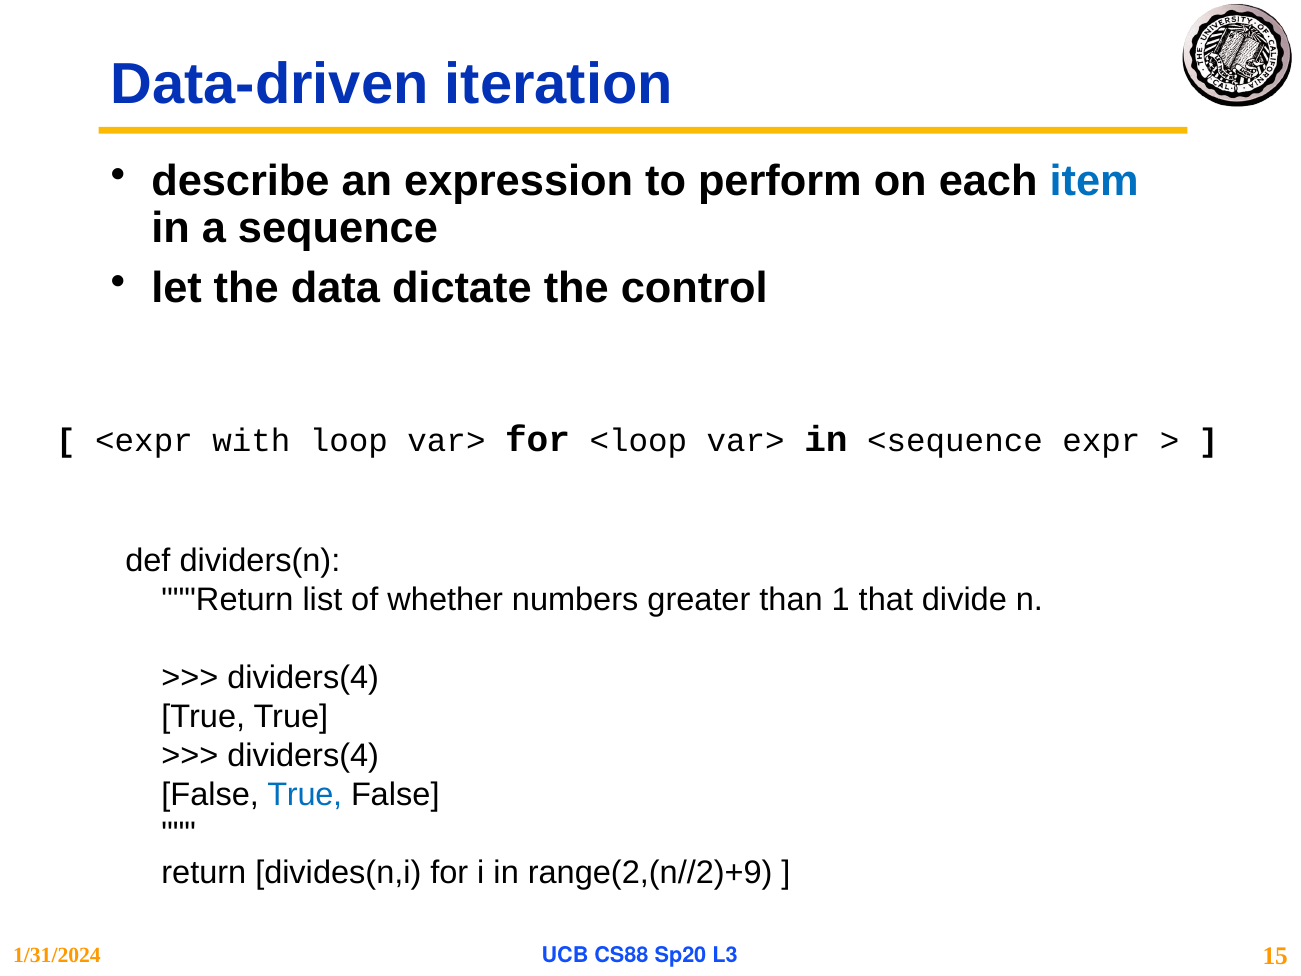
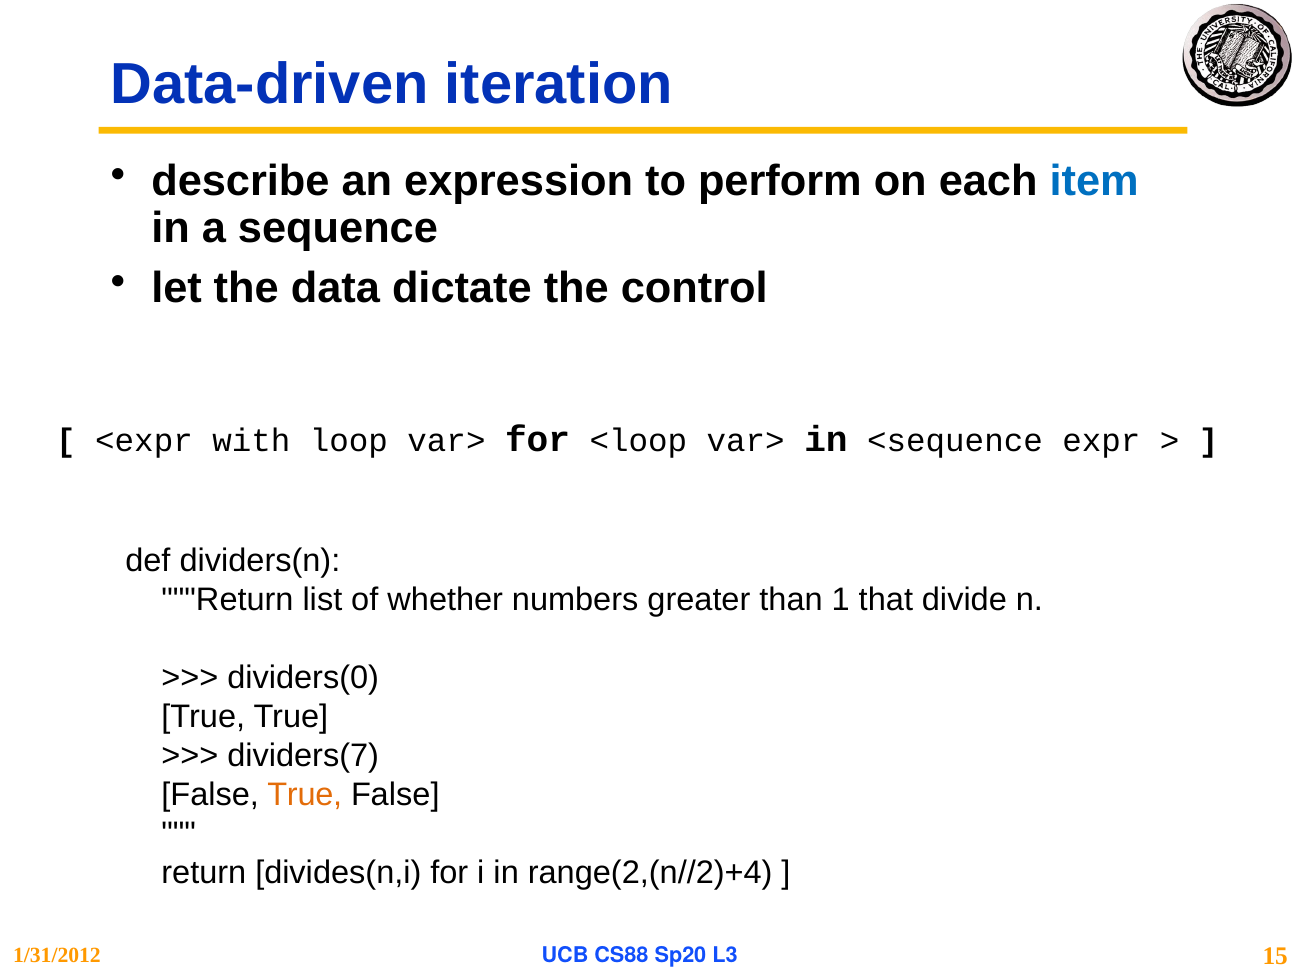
dividers(4: dividers(4 -> dividers(0 (303, 678)
dividers(4: dividers(4 -> dividers(7 (303, 756)
True colour: blue -> orange (305, 795)
range(2,(n//2)+9: range(2,(n//2)+9 -> range(2,(n//2)+4 (650, 873)
1/31/2024: 1/31/2024 -> 1/31/2012 (57, 956)
